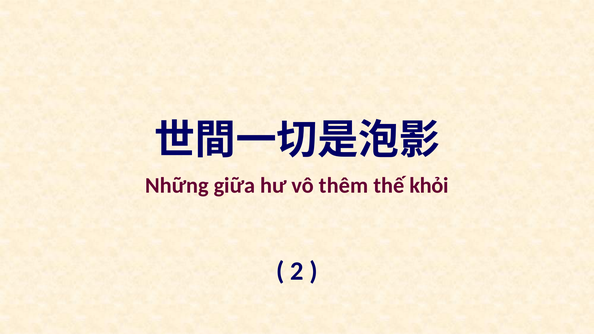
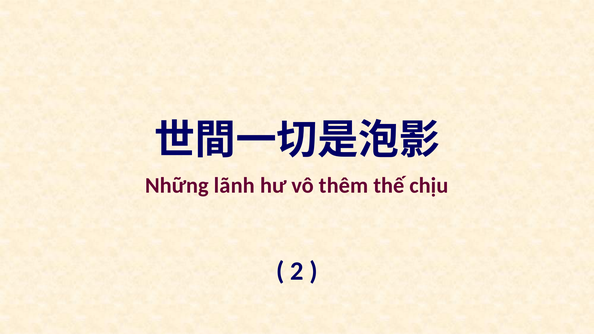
giữa: giữa -> lãnh (234, 186)
khỏi: khỏi -> chịu (429, 186)
